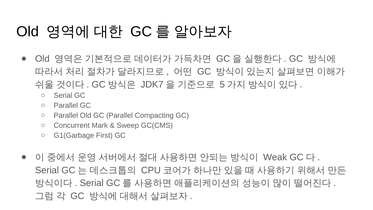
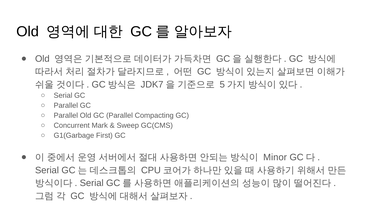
Weak: Weak -> Minor (275, 157)
